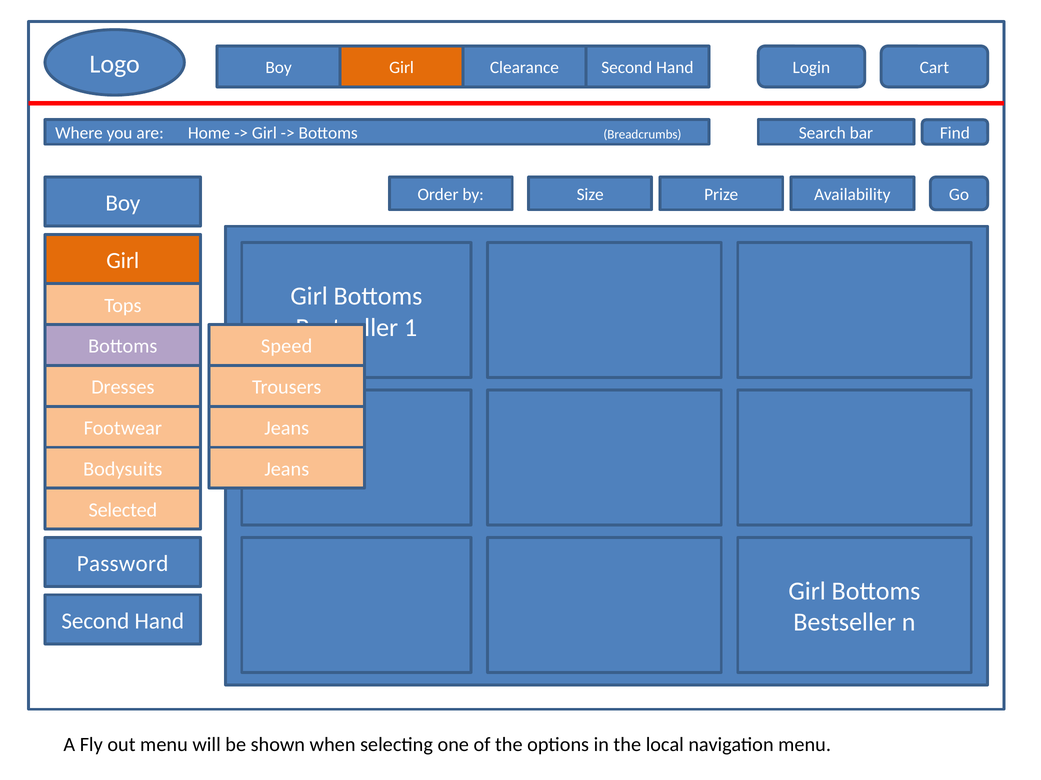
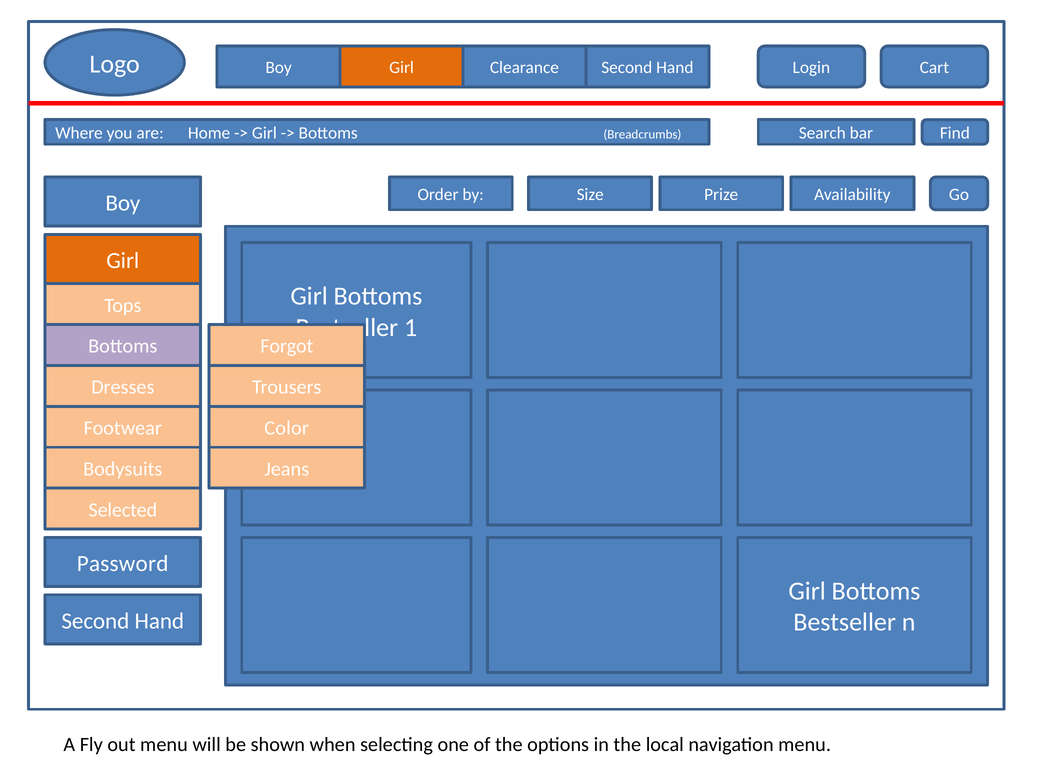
Speed: Speed -> Forgot (287, 347)
Jeans: Jeans -> Color (287, 429)
